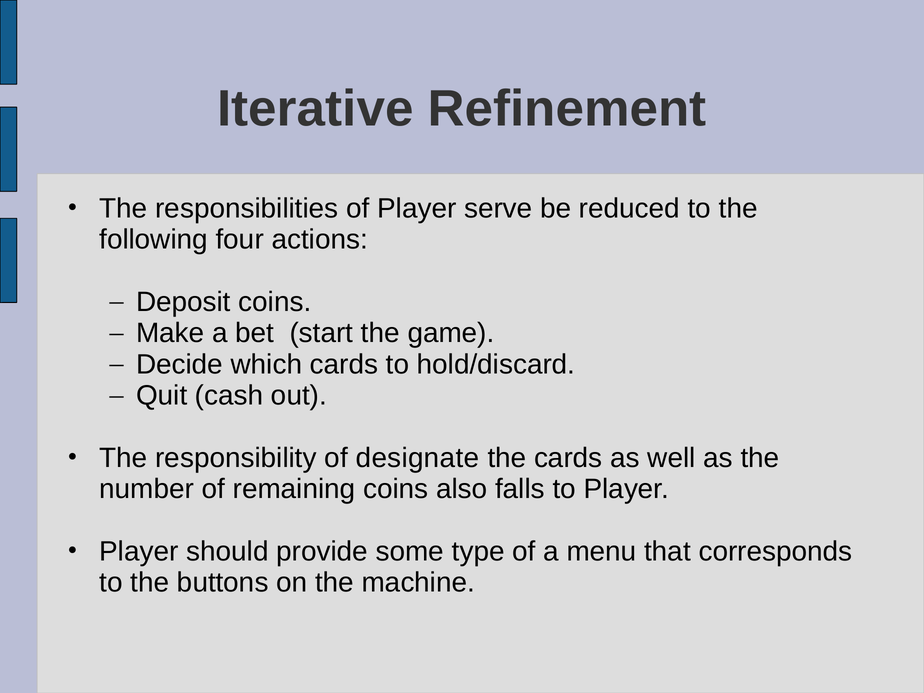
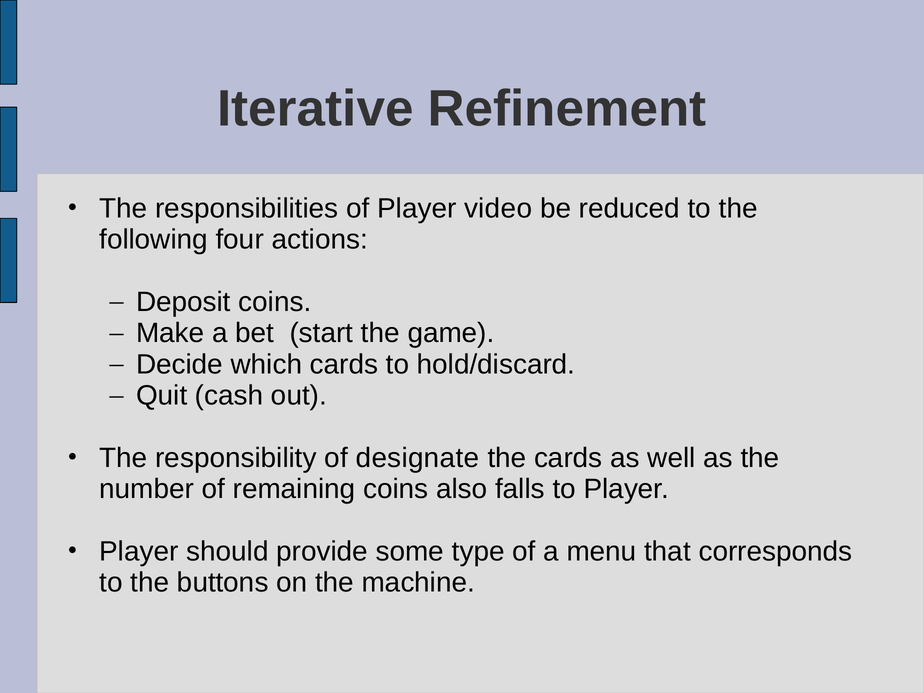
serve: serve -> video (498, 208)
